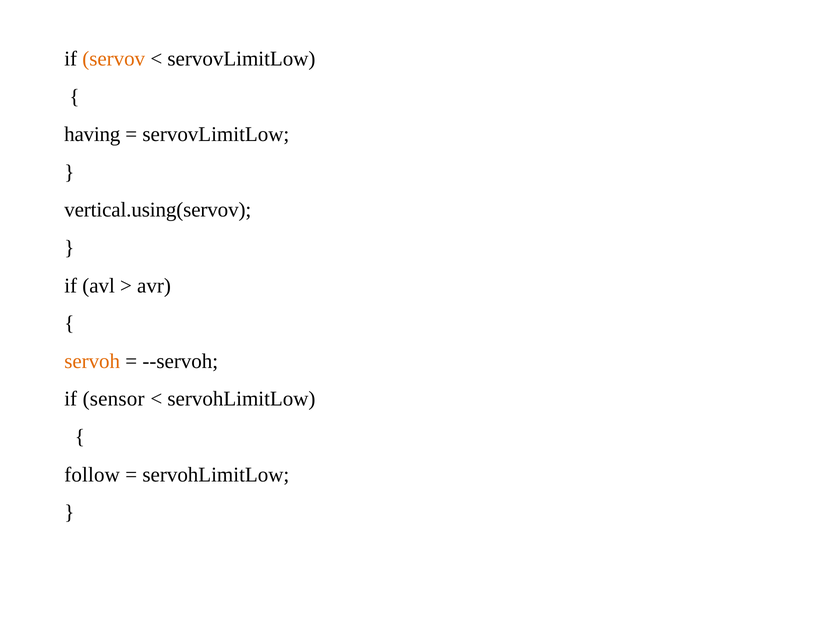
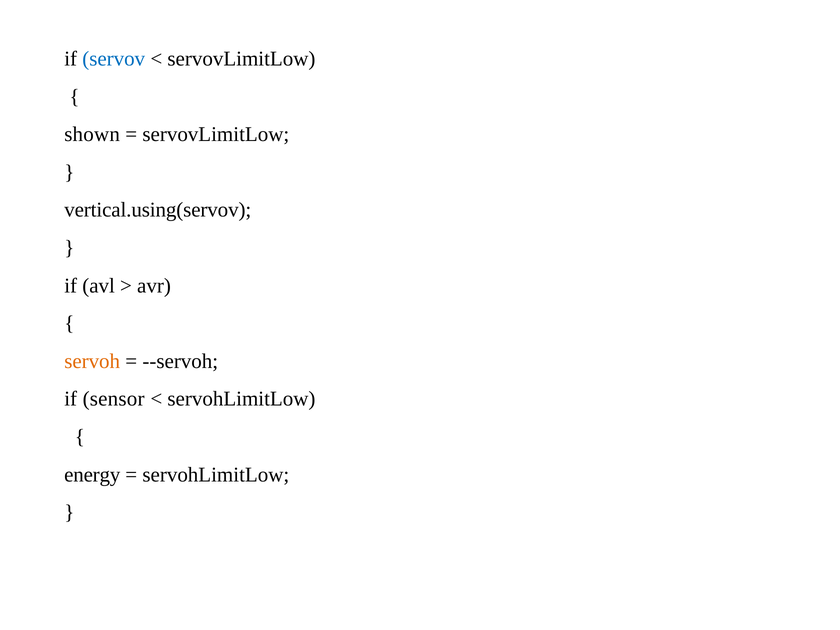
servov colour: orange -> blue (114, 59)
having: having -> shown (92, 134)
follow: follow -> energy (92, 475)
